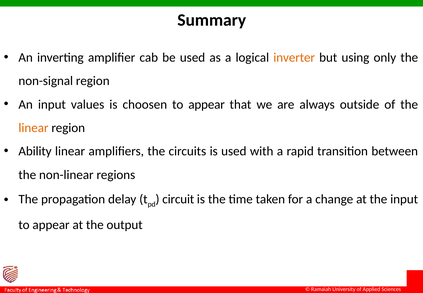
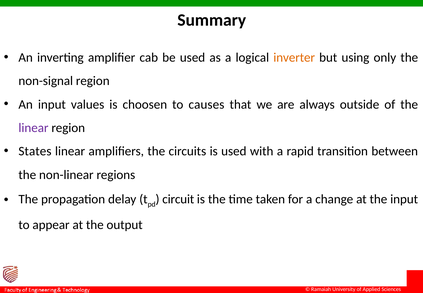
choosen to appear: appear -> causes (206, 104)
linear colour: orange -> purple (34, 128)
Ability: Ability -> States (35, 151)
